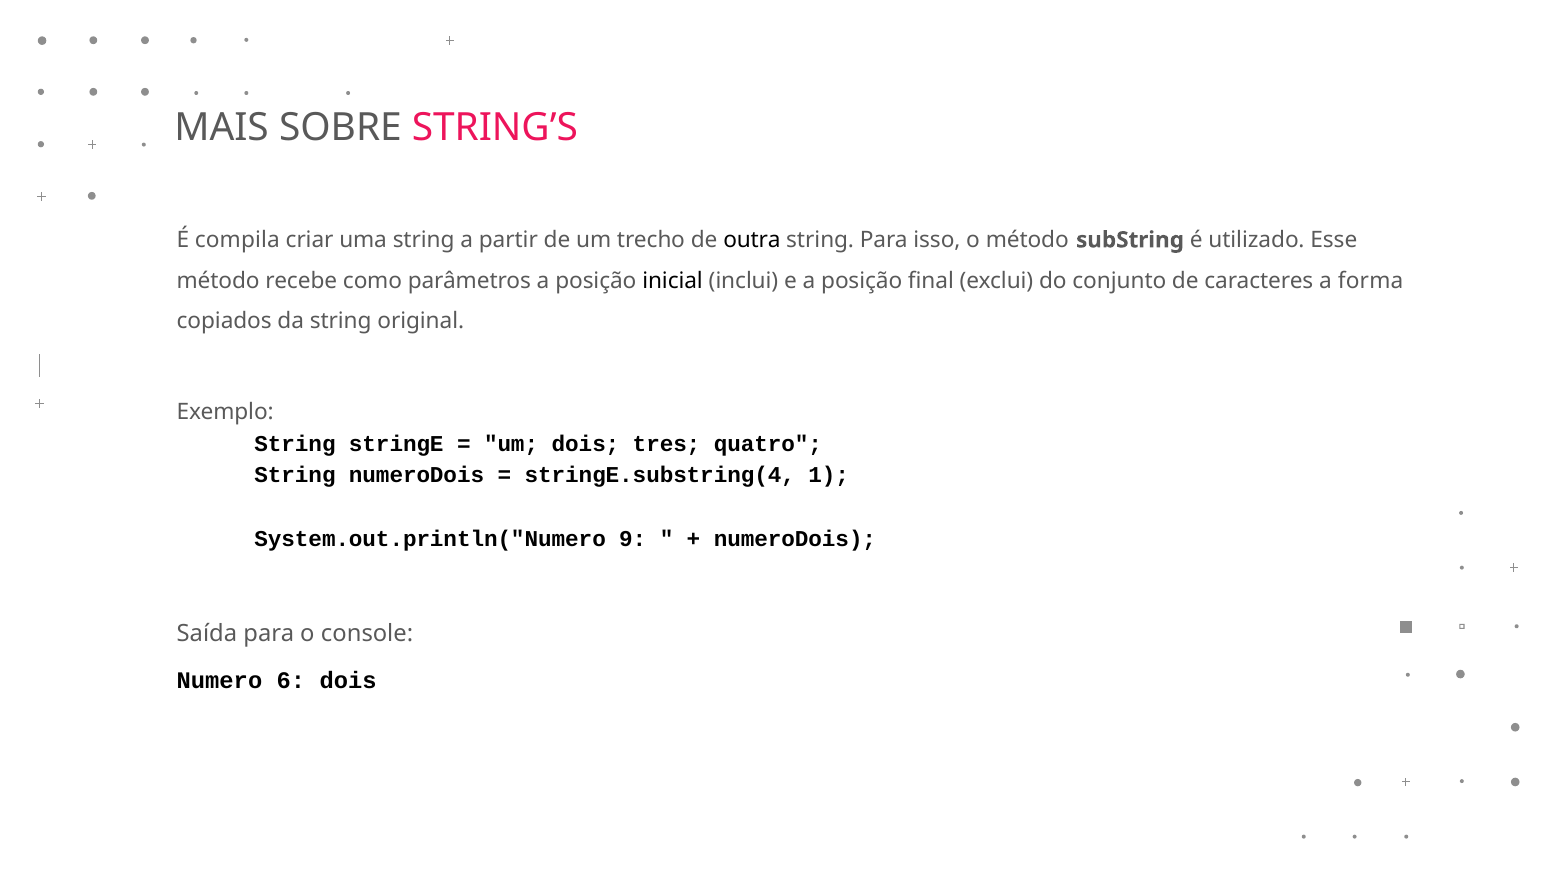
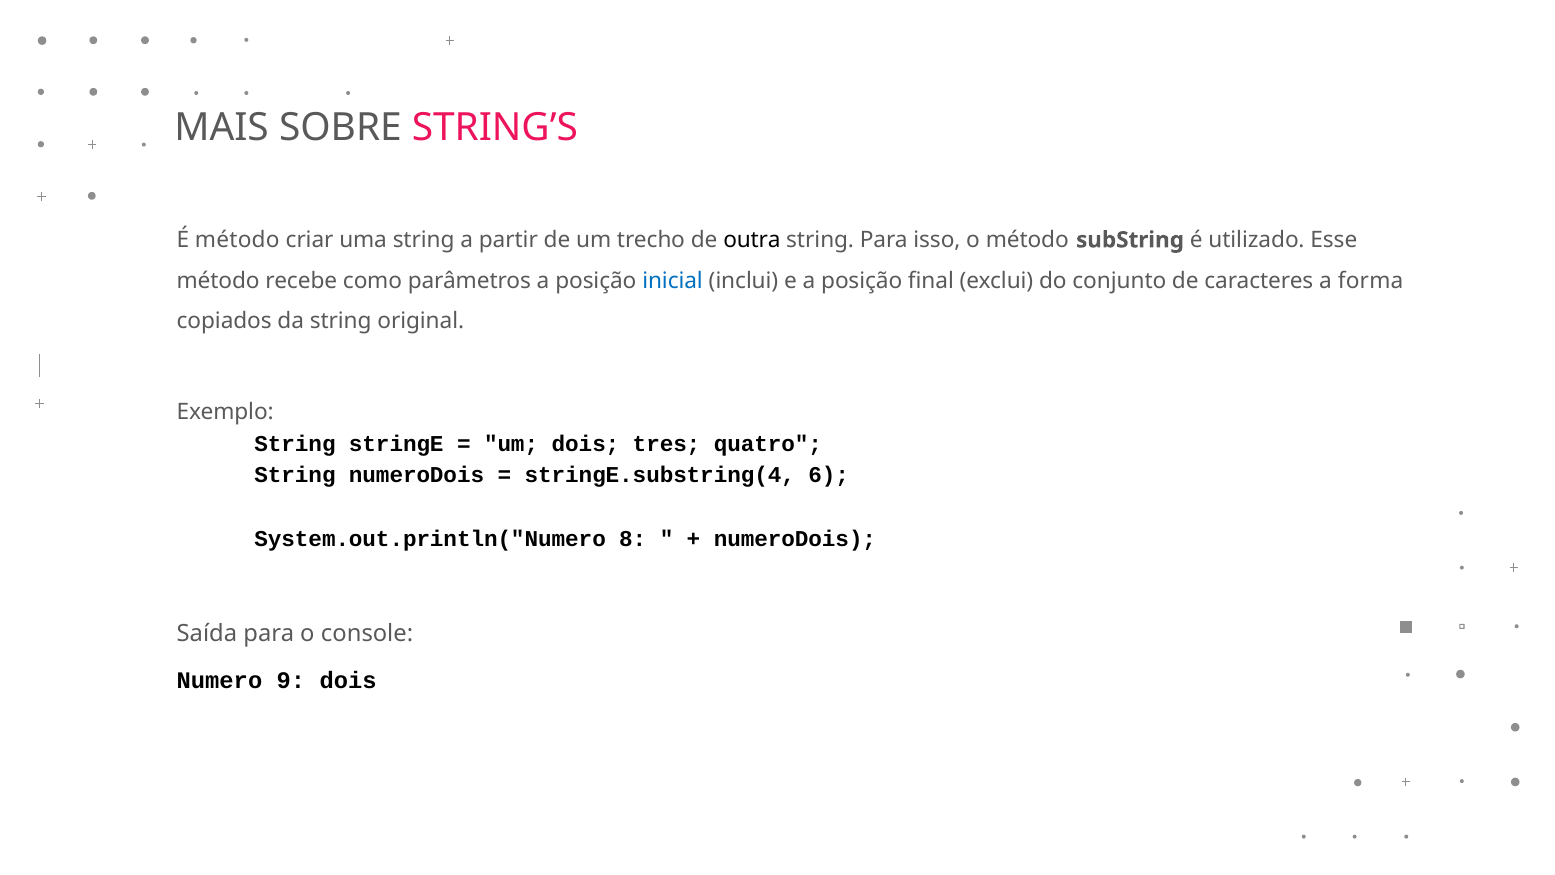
É compila: compila -> método (237, 240)
inicial colour: black -> blue (673, 281)
1: 1 -> 6 (829, 476)
9: 9 -> 8 (633, 539)
6: 6 -> 9 (291, 681)
